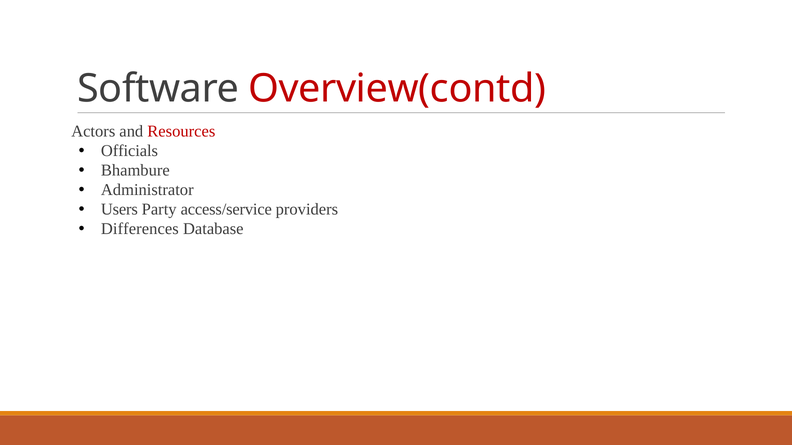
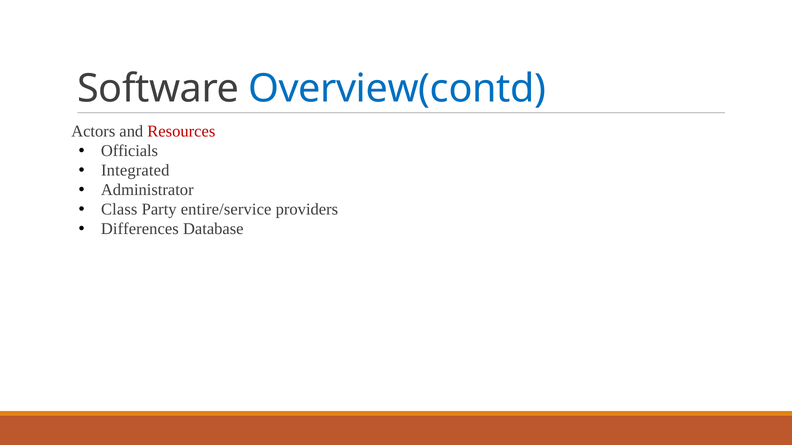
Overview(contd colour: red -> blue (397, 89)
Bhambure: Bhambure -> Integrated (135, 171)
Users: Users -> Class (119, 210)
access/service: access/service -> entire/service (226, 210)
